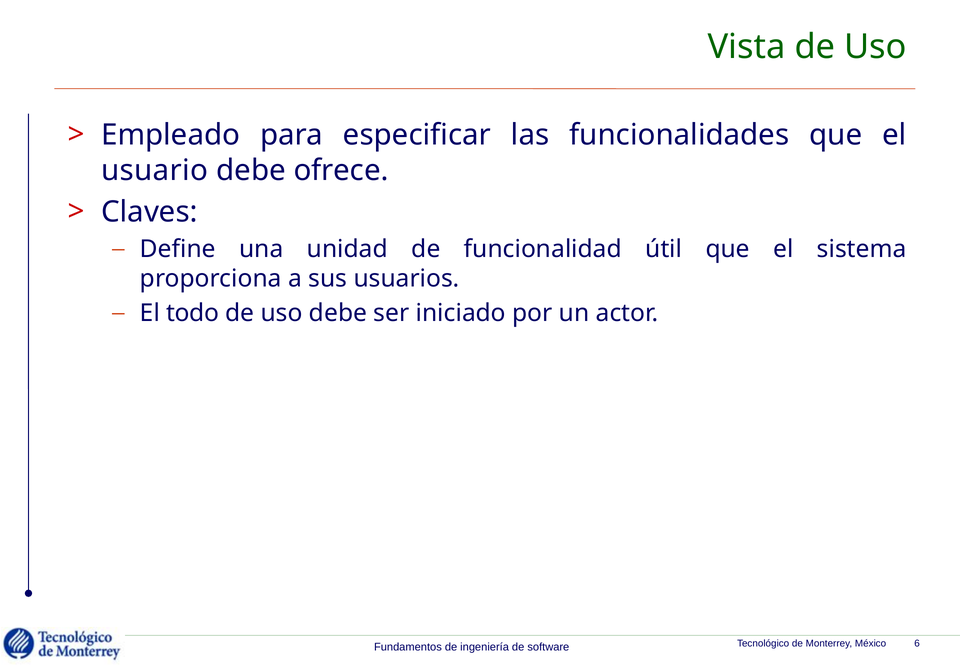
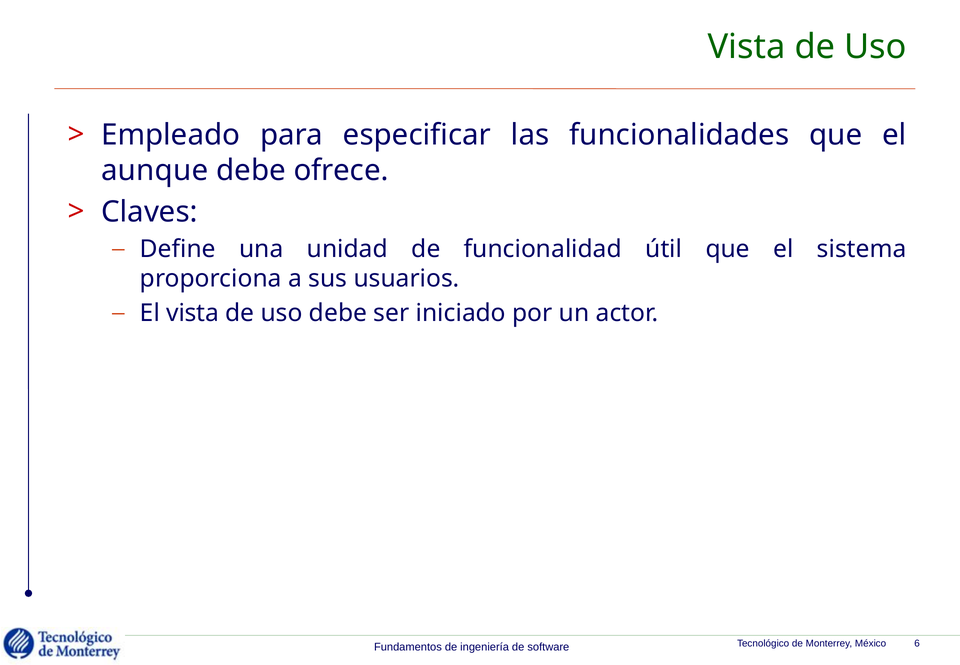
usuario: usuario -> aunque (155, 170)
El todo: todo -> vista (193, 313)
